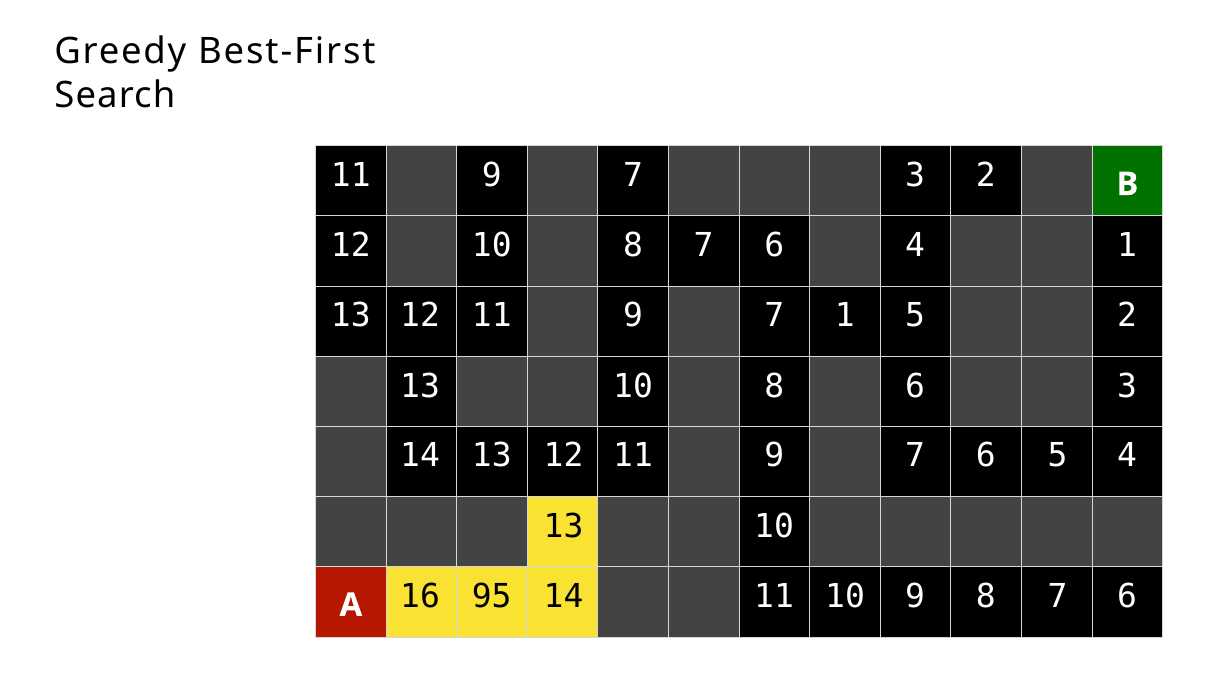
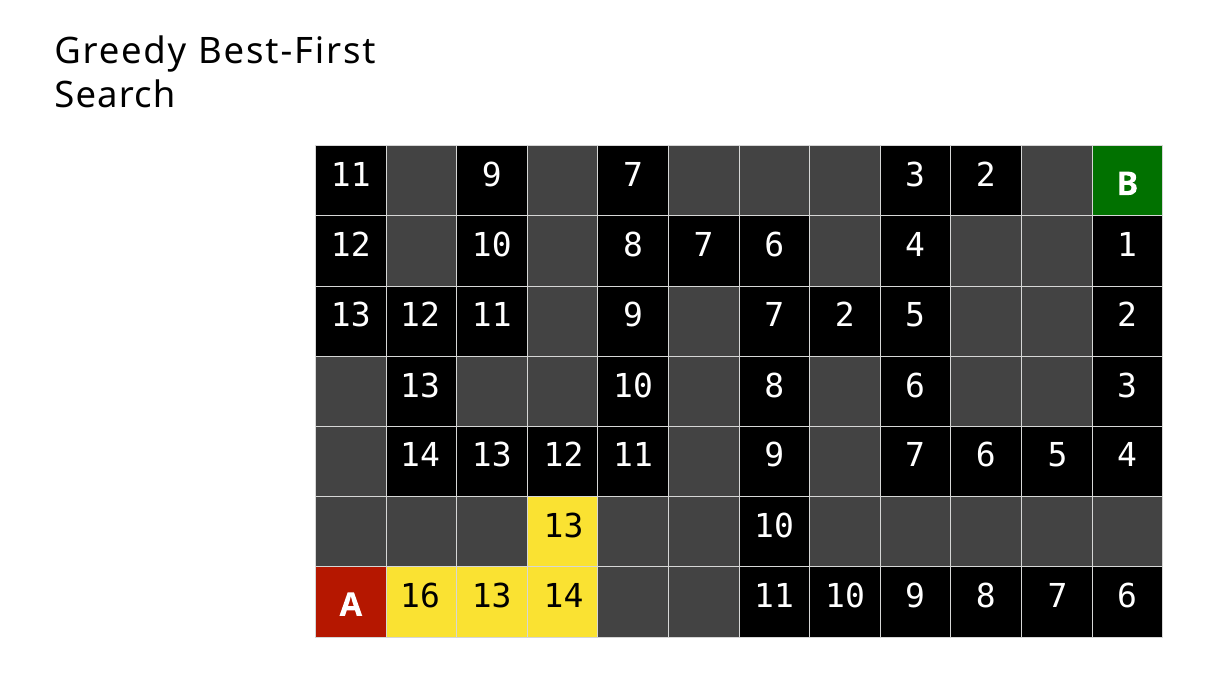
7 1: 1 -> 2 (845, 316)
16 95: 95 -> 13 (492, 597)
